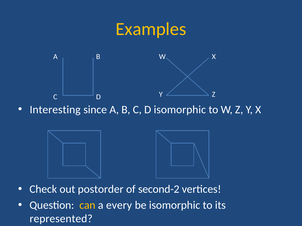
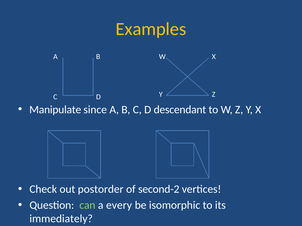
Interesting: Interesting -> Manipulate (55, 110)
D isomorphic: isomorphic -> descendant (180, 110)
can colour: yellow -> light green (87, 206)
represented: represented -> immediately (61, 219)
